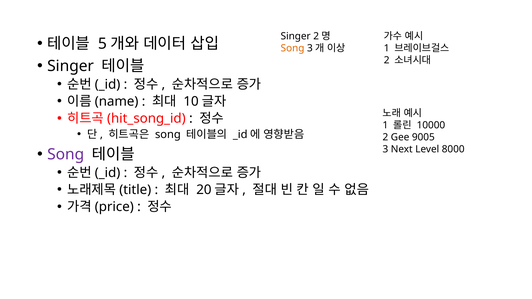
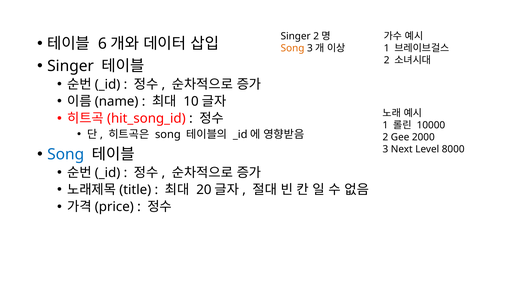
5: 5 -> 6 (102, 44)
9005: 9005 -> 2000 (423, 137)
Song colour: purple -> blue (66, 154)
